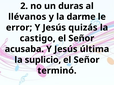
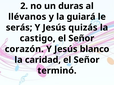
darme: darme -> guiará (81, 17)
error: error -> serás (19, 28)
acusaba: acusaba -> corazón (24, 49)
última: última -> blanco (95, 49)
suplicio: suplicio -> caridad (43, 60)
